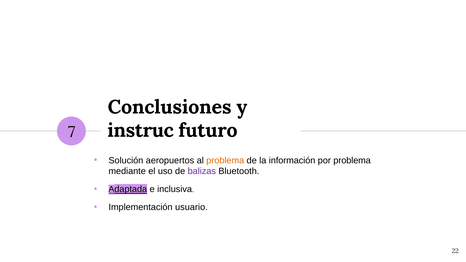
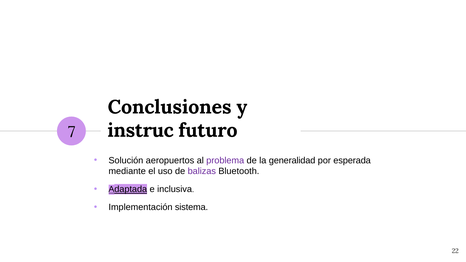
problema colour: orange -> purple (225, 160)
información: información -> generalidad (292, 160)
por problema: problema -> esperada (352, 160)
usuario: usuario -> sistema (192, 207)
